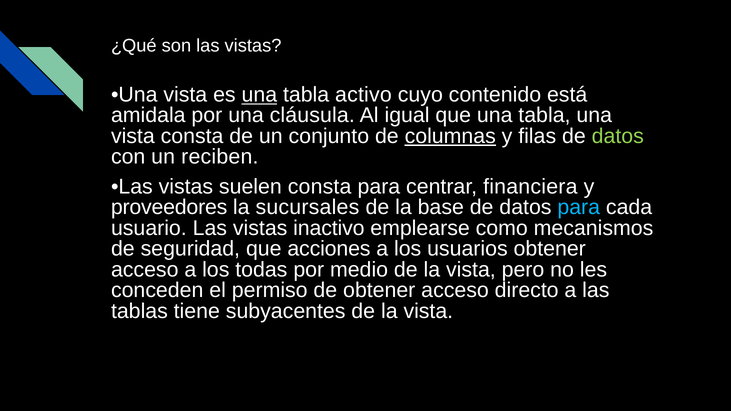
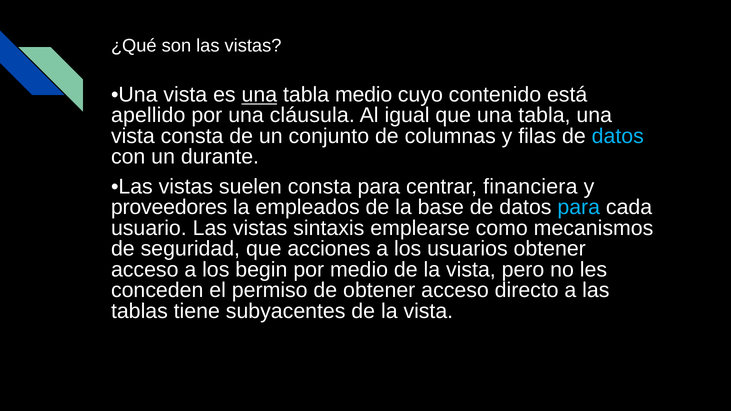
tabla activo: activo -> medio (364, 95)
amidala: amidala -> apellido (148, 116)
columnas underline: present -> none (450, 136)
datos colour: light green -> light blue (618, 136)
reciben: reciben -> durante (220, 157)
sucursales: sucursales -> empleados (308, 208)
inactivo: inactivo -> sintaxis (329, 228)
todas: todas -> begin (261, 270)
